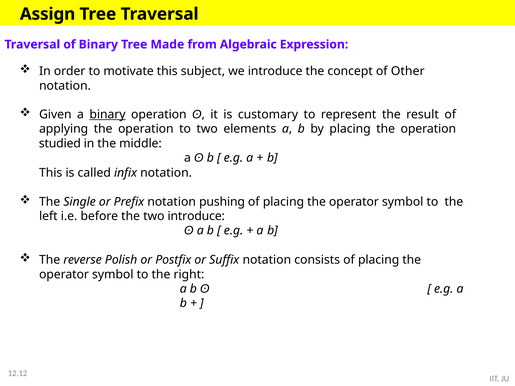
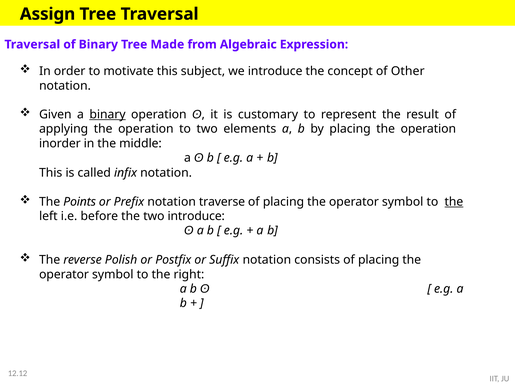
studied: studied -> inorder (60, 144)
Single: Single -> Points (80, 202)
pushing: pushing -> traverse (222, 202)
the underline: none -> present (454, 202)
